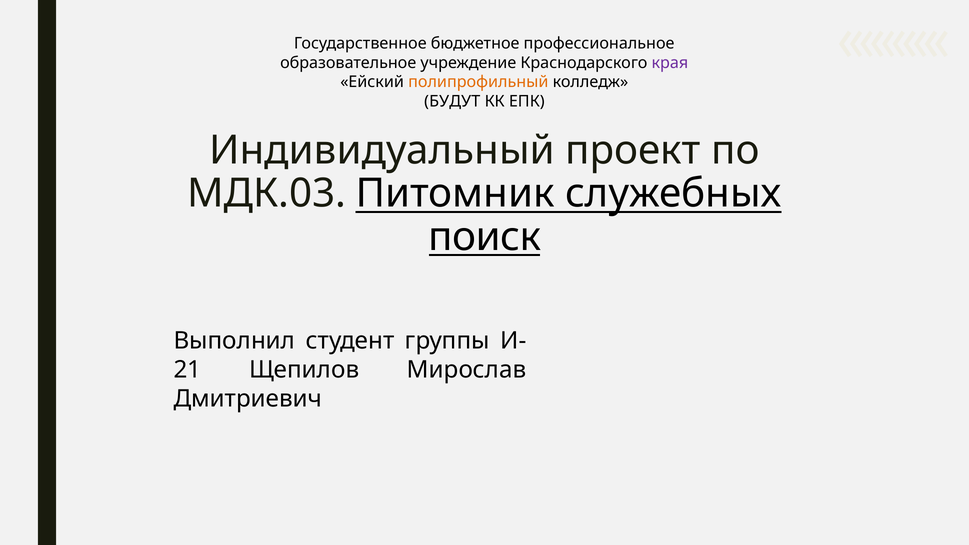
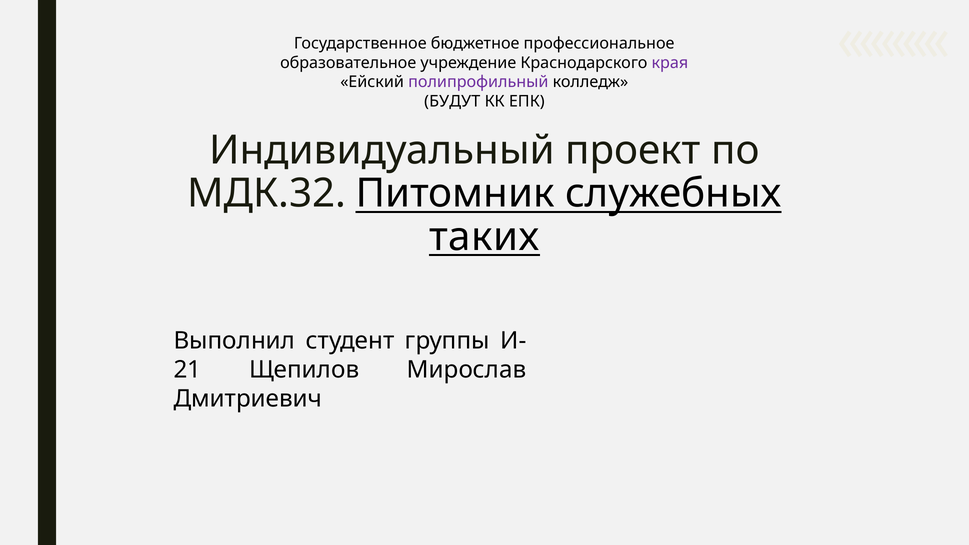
полипрофильный colour: orange -> purple (478, 82)
МДК.03: МДК.03 -> МДК.32 (267, 194)
поиск: поиск -> таких (484, 237)
